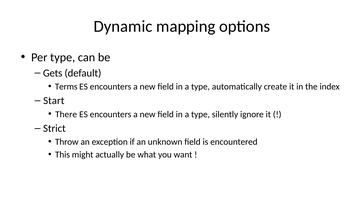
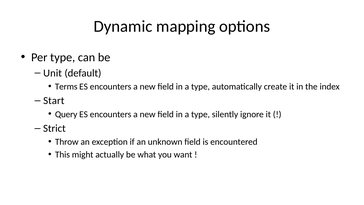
Gets: Gets -> Unit (53, 73)
There: There -> Query (66, 114)
